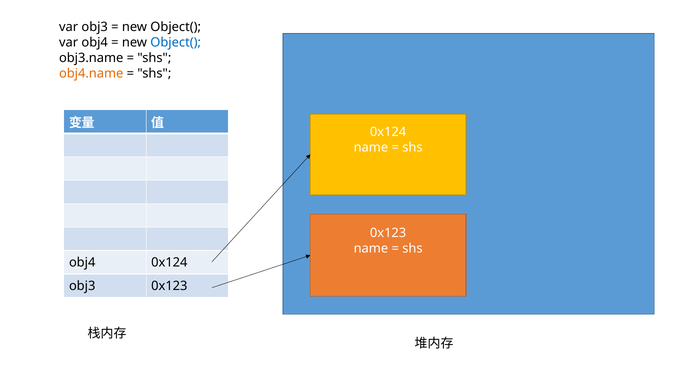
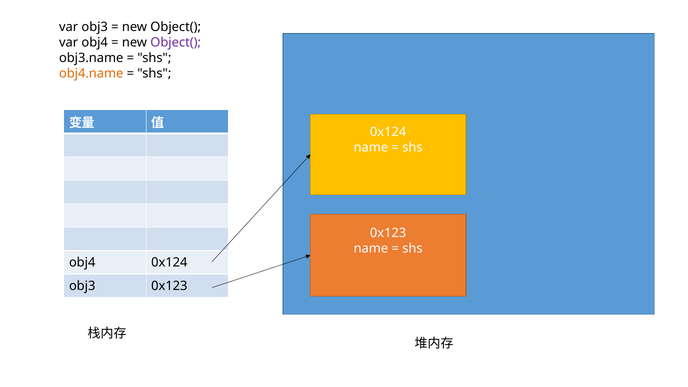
Object( colour: blue -> purple (176, 42)
